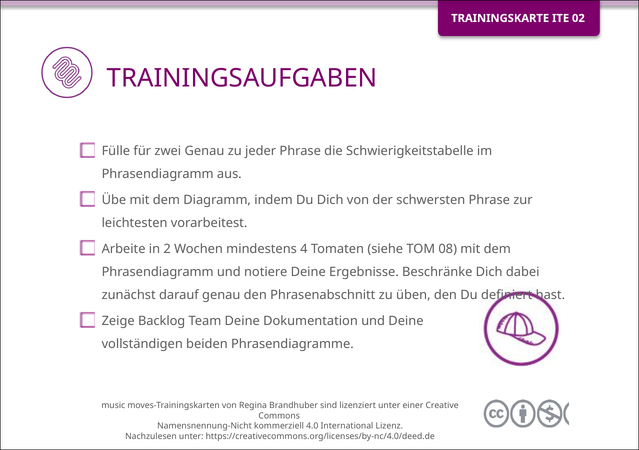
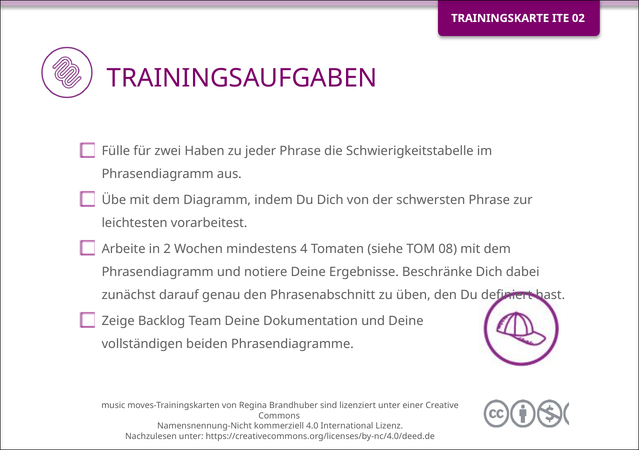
zwei Genau: Genau -> Haben (205, 151)
